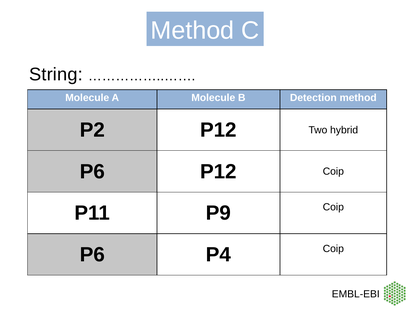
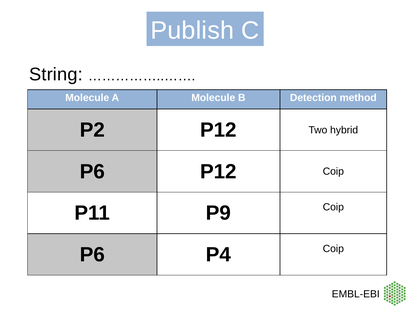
Method: Method -> Publish (192, 31)
